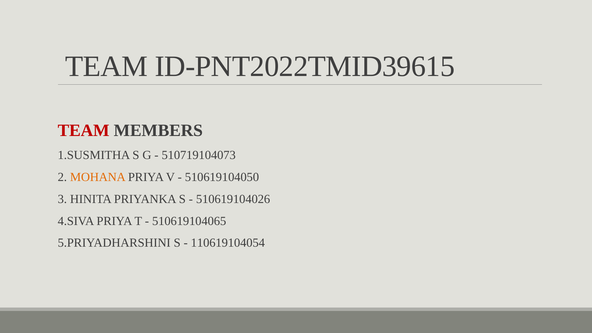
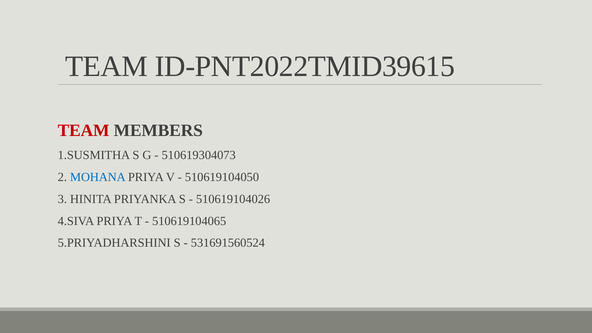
510719104073: 510719104073 -> 510619304073 (199, 155)
MOHANA colour: orange -> blue (98, 177)
110619104054: 110619104054 -> 531691560524 (228, 243)
